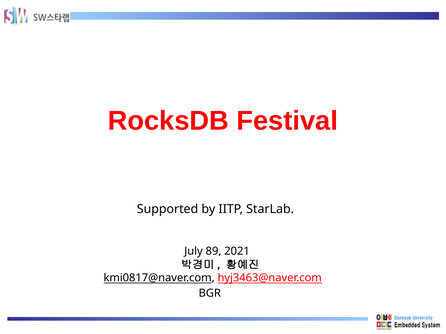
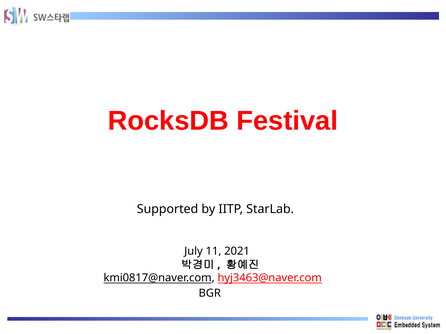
89: 89 -> 11 (213, 252)
